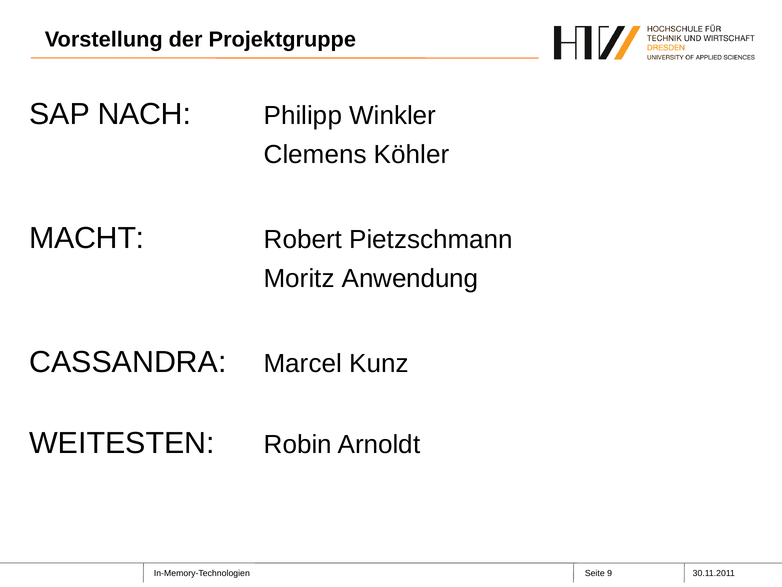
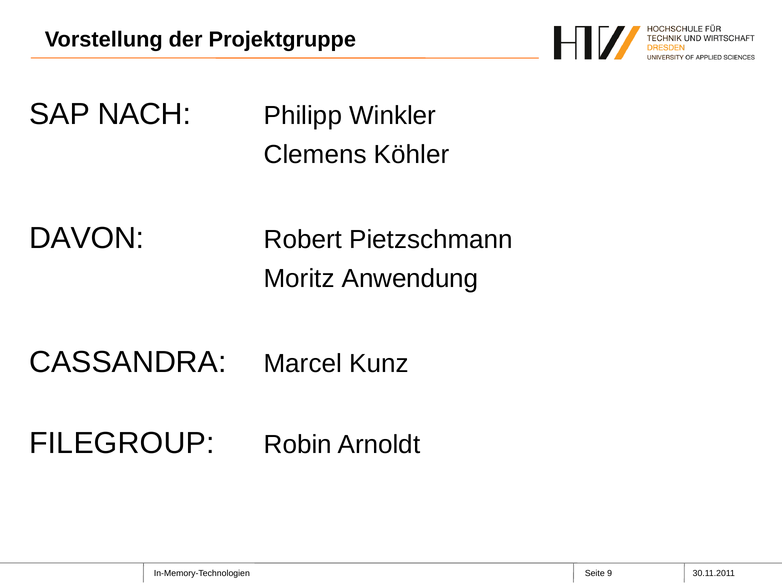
MACHT: MACHT -> DAVON (87, 238)
WEITESTEN: WEITESTEN -> FILEGROUP (122, 443)
